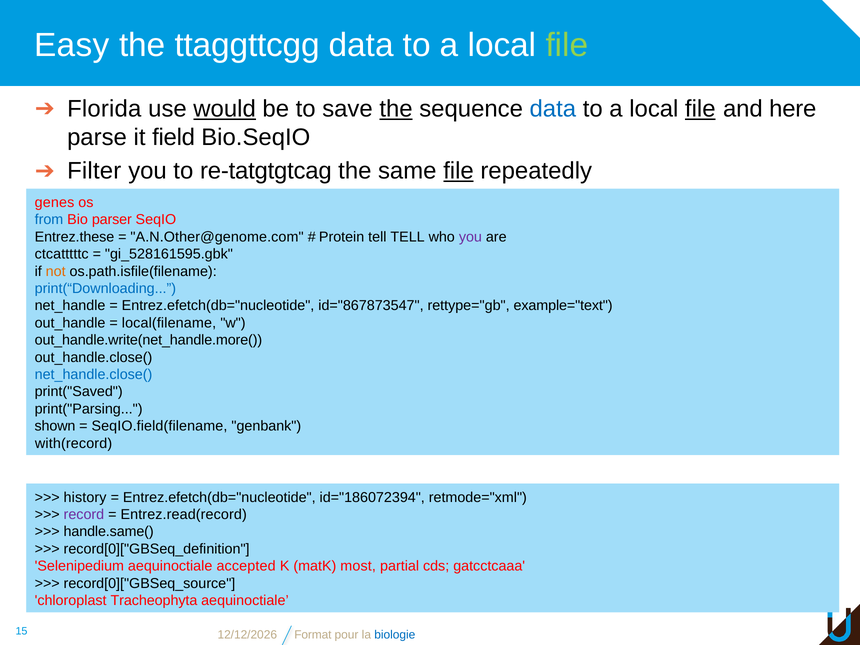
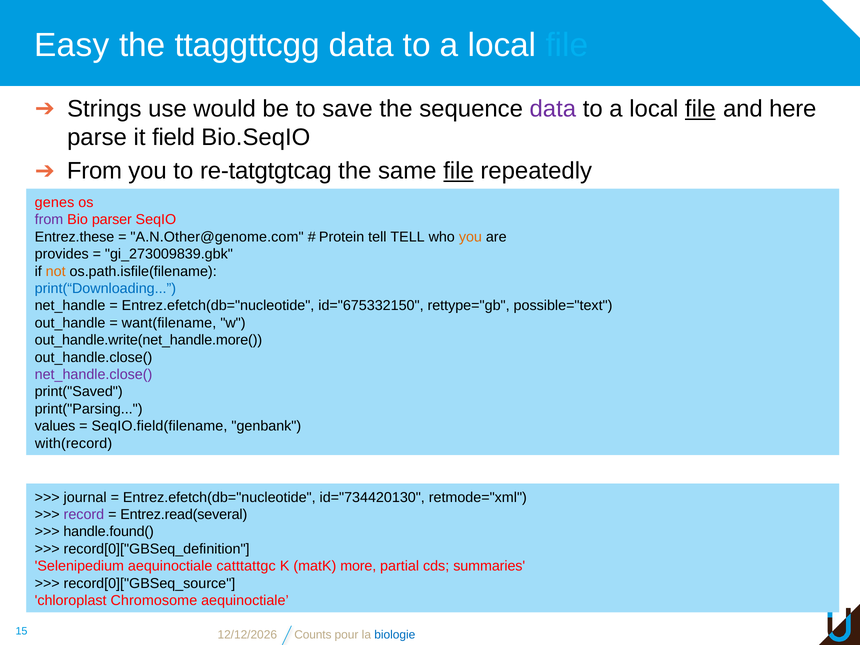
file colour: light green -> light blue (567, 45)
Florida: Florida -> Strings (104, 109)
would underline: present -> none (225, 109)
the underline: present -> none (396, 109)
data colour: blue -> purple (553, 109)
Filter: Filter -> From (94, 171)
from colour: blue -> purple (49, 220)
you colour: purple -> orange (470, 237)
ctcatttttc: ctcatttttc -> provides (62, 254)
gi_528161595.gbk: gi_528161595.gbk -> gi_273009839.gbk (169, 254)
id="867873547: id="867873547 -> id="675332150 (371, 306)
example="text: example="text -> possible="text (563, 306)
local(filename: local(filename -> want(filename (169, 323)
net_handle.close( colour: blue -> purple (94, 375)
shown: shown -> values (55, 426)
history: history -> journal (85, 497)
id="186072394: id="186072394 -> id="734420130 (372, 497)
Entrez.read(record: Entrez.read(record -> Entrez.read(several (184, 515)
handle.same(: handle.same( -> handle.found( (109, 532)
accepted: accepted -> catttattgc (246, 566)
most: most -> more (358, 566)
gatcctcaaa: gatcctcaaa -> summaries (489, 566)
Tracheophyta: Tracheophyta -> Chromosome (154, 601)
Format: Format -> Counts (313, 635)
